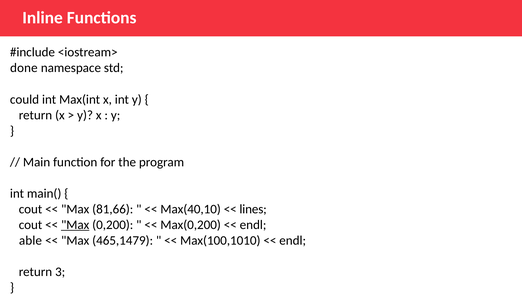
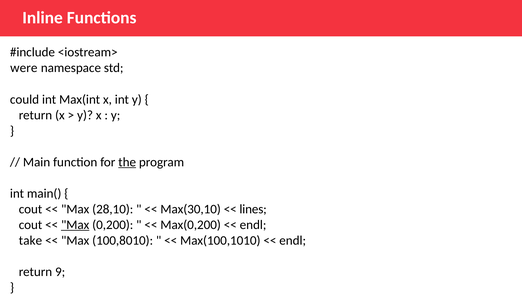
done: done -> were (24, 68)
the underline: none -> present (127, 162)
81,66: 81,66 -> 28,10 (113, 209)
Max(40,10: Max(40,10 -> Max(30,10 (191, 209)
able: able -> take (30, 240)
465,1479: 465,1479 -> 100,8010 (123, 240)
3: 3 -> 9 (60, 272)
